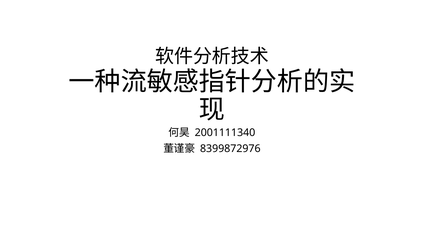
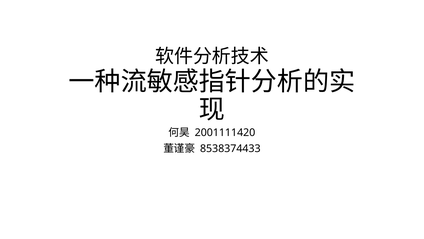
2001111340: 2001111340 -> 2001111420 (225, 133)
8399872976: 8399872976 -> 8538374433 (230, 148)
